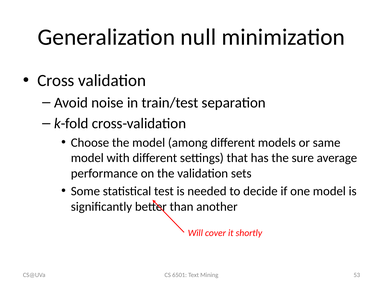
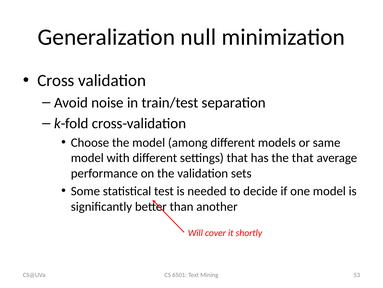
the sure: sure -> that (303, 158)
